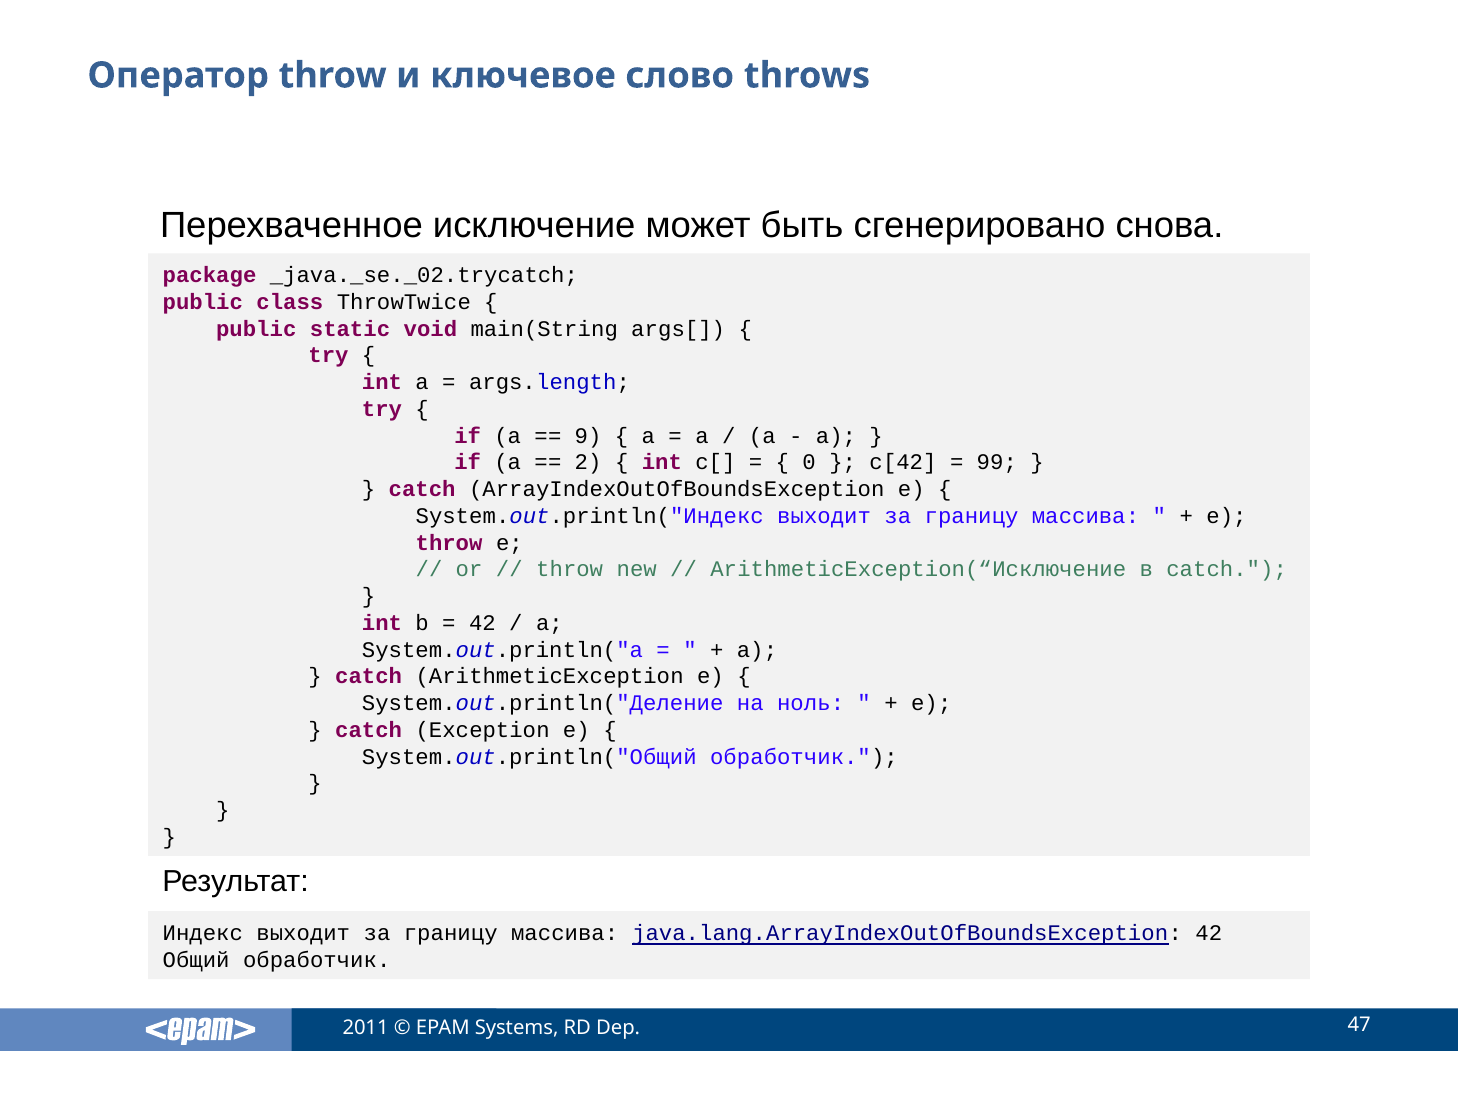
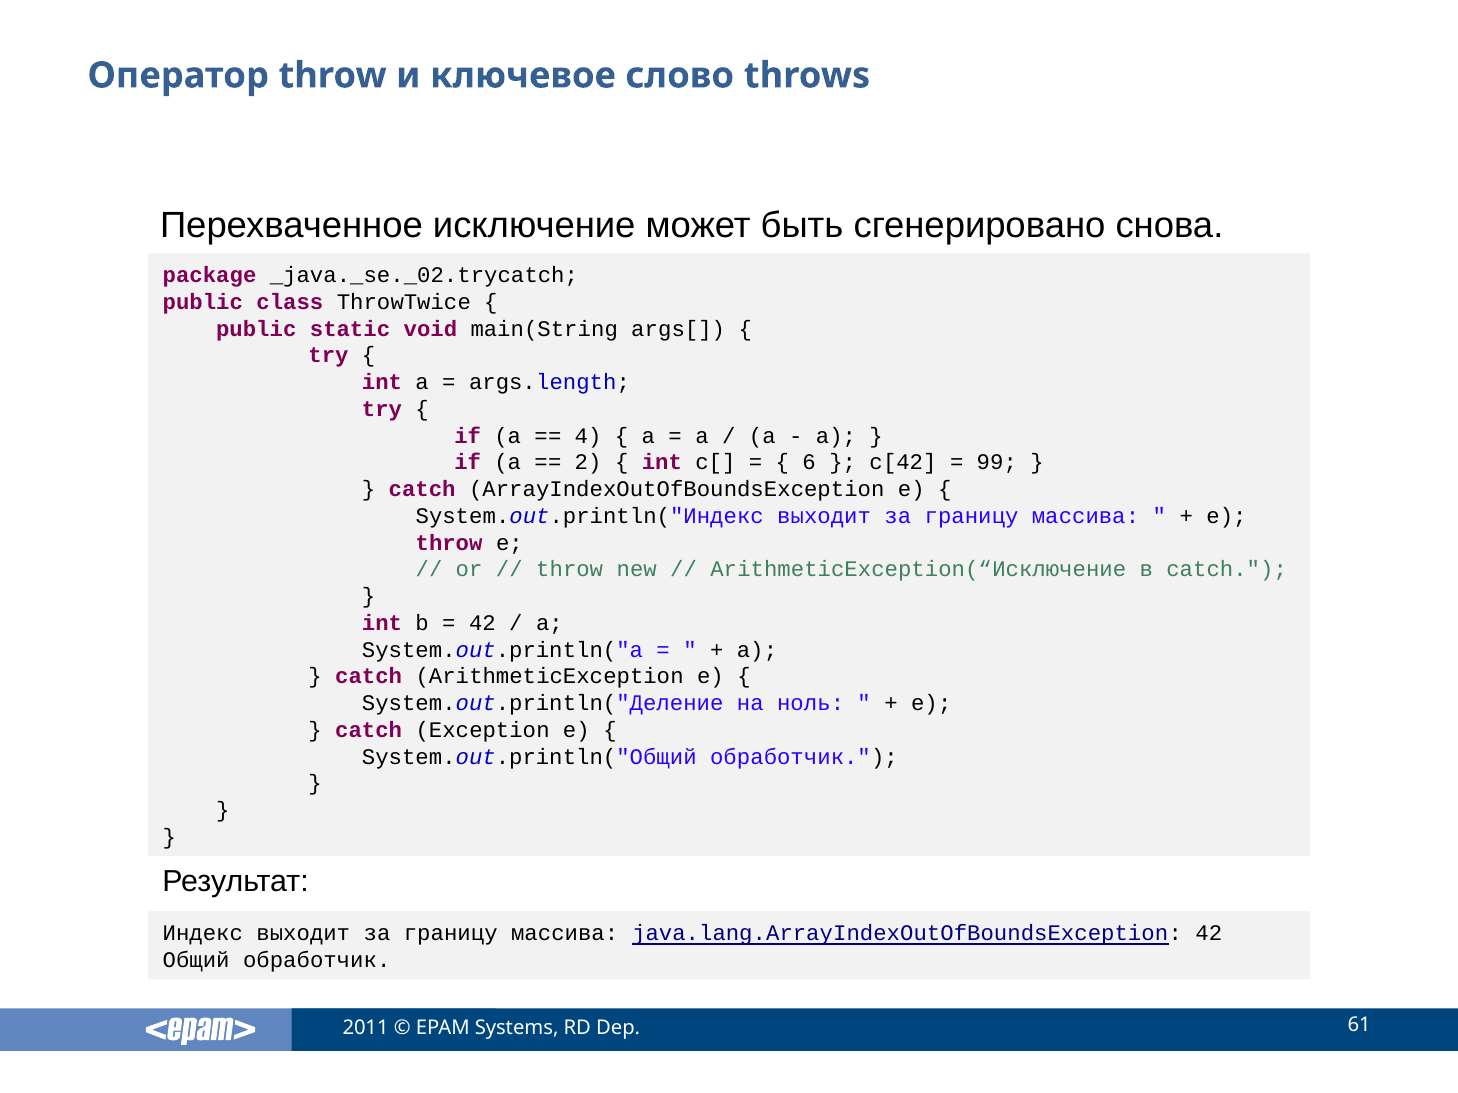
9: 9 -> 4 (588, 436)
0: 0 -> 6 (809, 463)
47: 47 -> 61 (1359, 1025)
